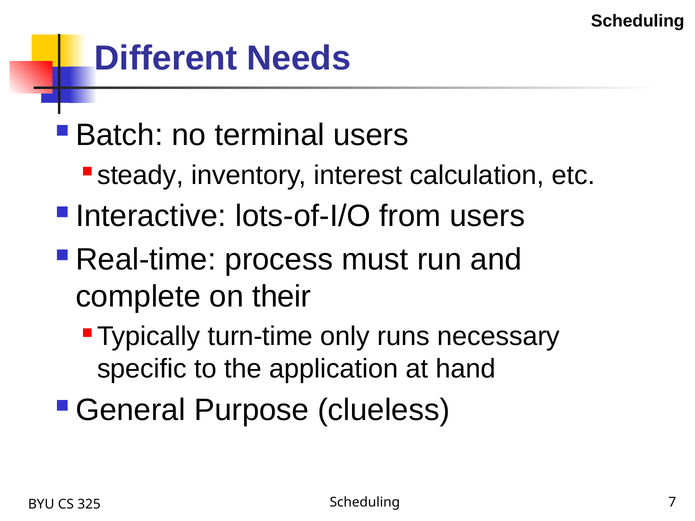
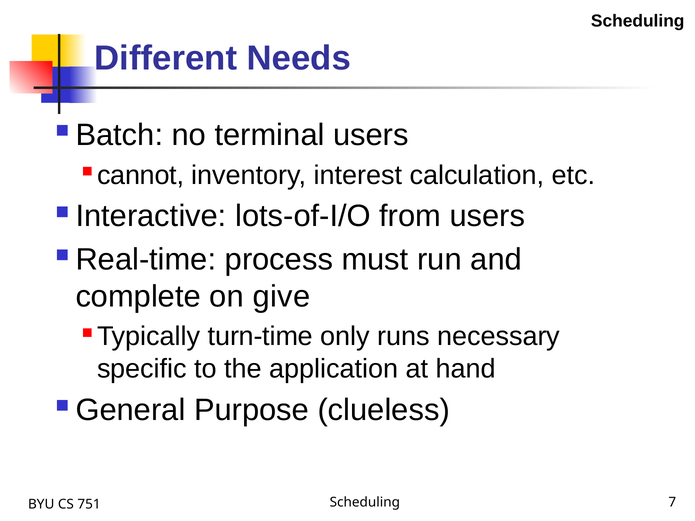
steady: steady -> cannot (141, 175)
their: their -> give (281, 297)
325: 325 -> 751 (89, 505)
